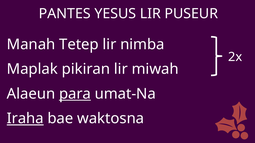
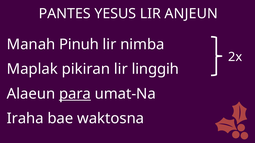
PUSEUR: PUSEUR -> ANJEUN (191, 14)
Tetep: Tetep -> Pinuh (79, 45)
miwah: miwah -> linggih (155, 69)
Iraha underline: present -> none (25, 119)
